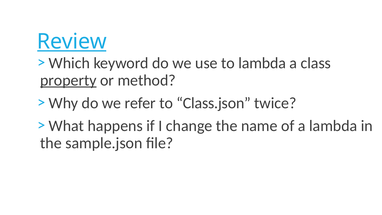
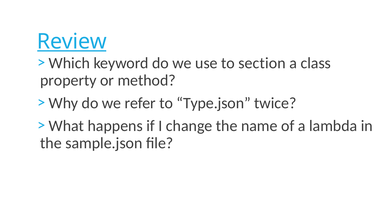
to lambda: lambda -> section (262, 63)
property underline: present -> none (68, 80)
Class.json: Class.json -> Type.json (214, 103)
